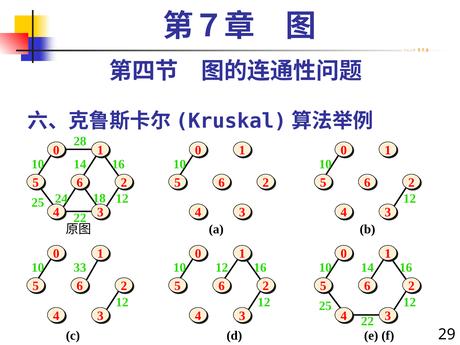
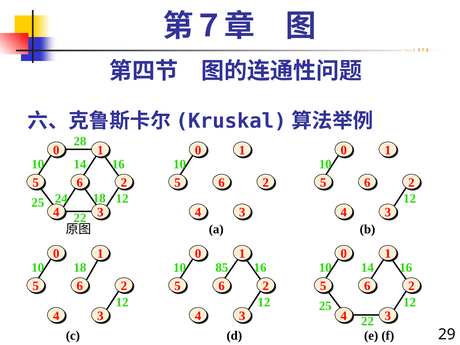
10 33: 33 -> 18 (80, 268)
12: 12 -> 85 (222, 268)
